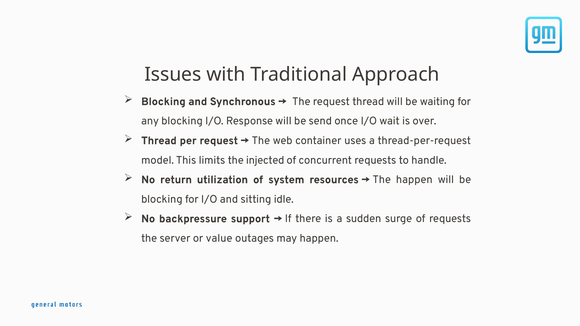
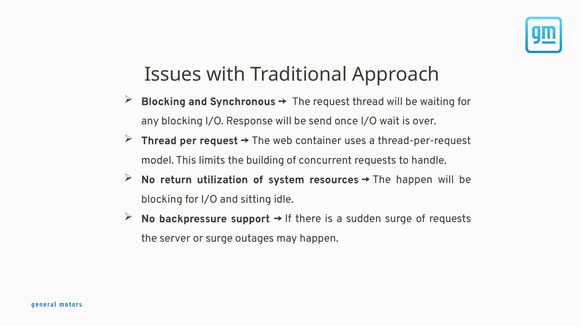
injected: injected -> building (265, 160)
or value: value -> surge (219, 238)
